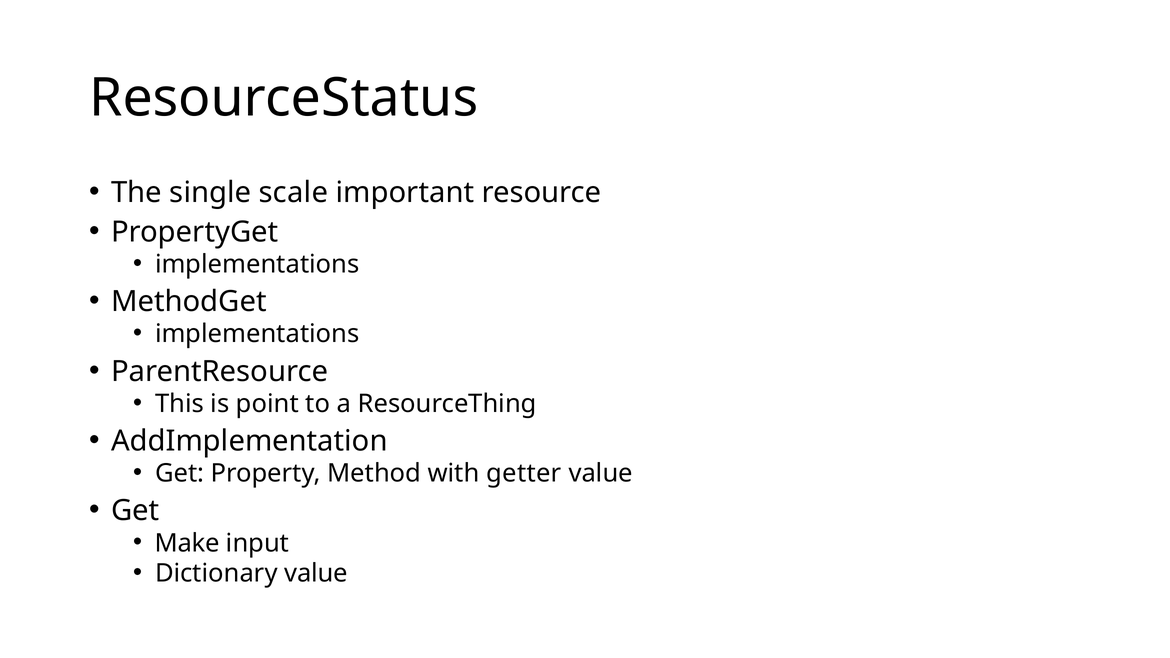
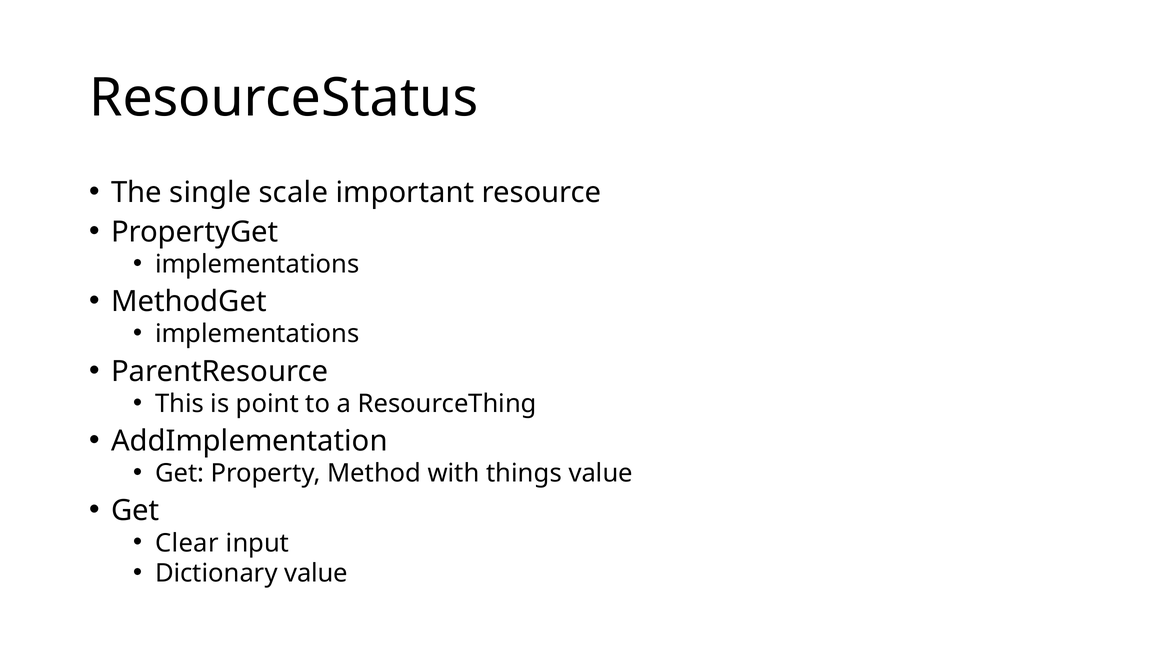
getter: getter -> things (524, 473)
Make: Make -> Clear (187, 543)
